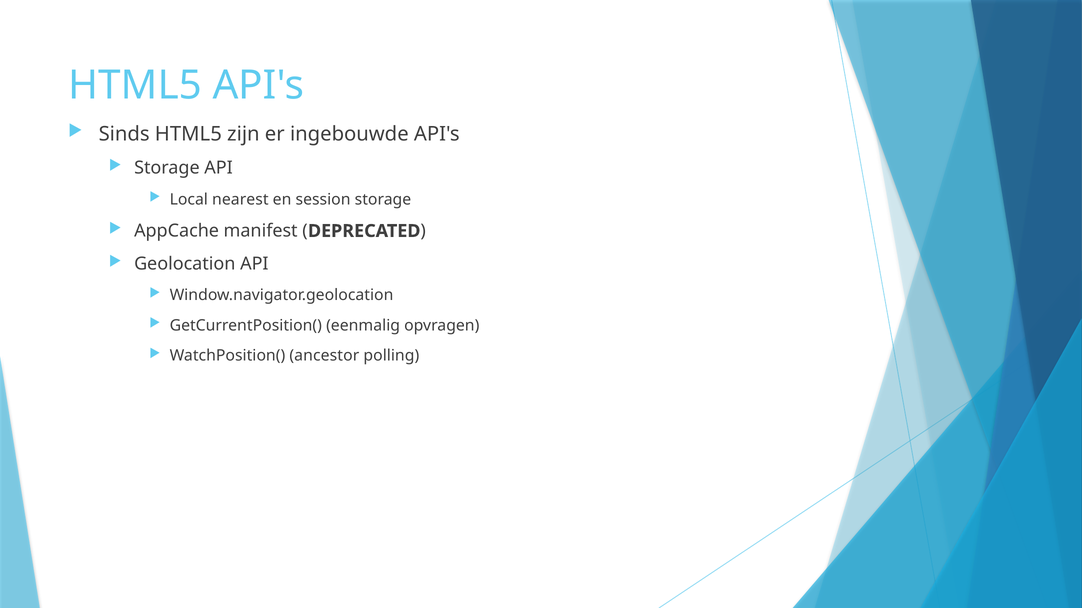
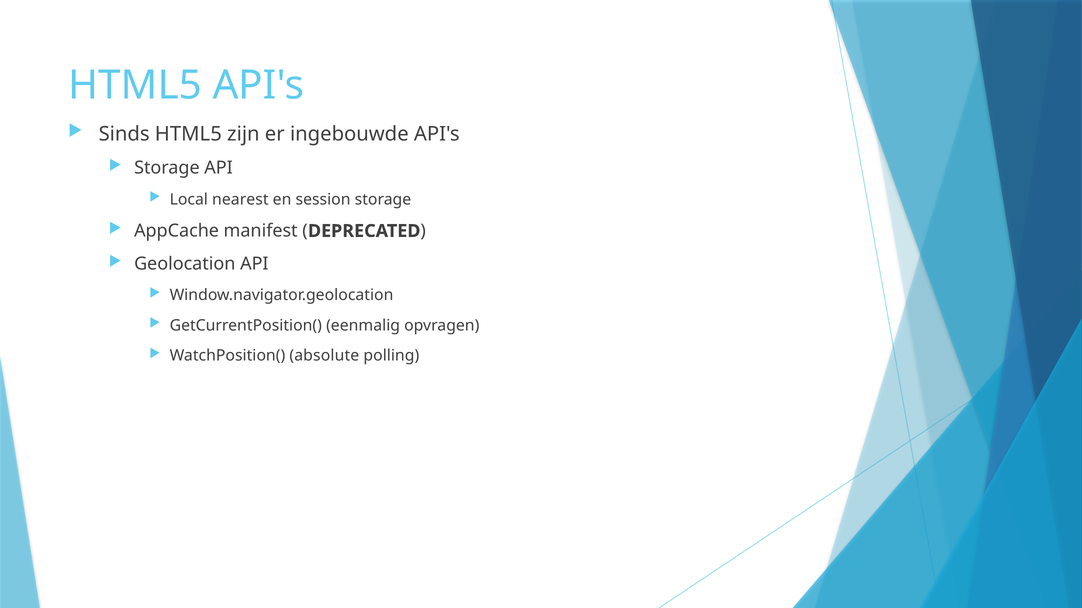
ancestor: ancestor -> absolute (324, 356)
